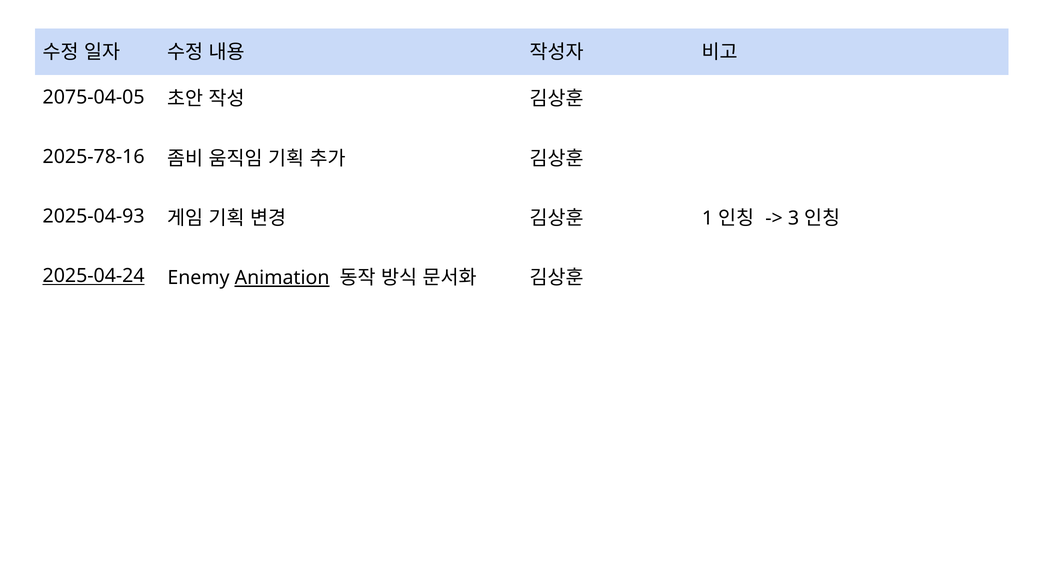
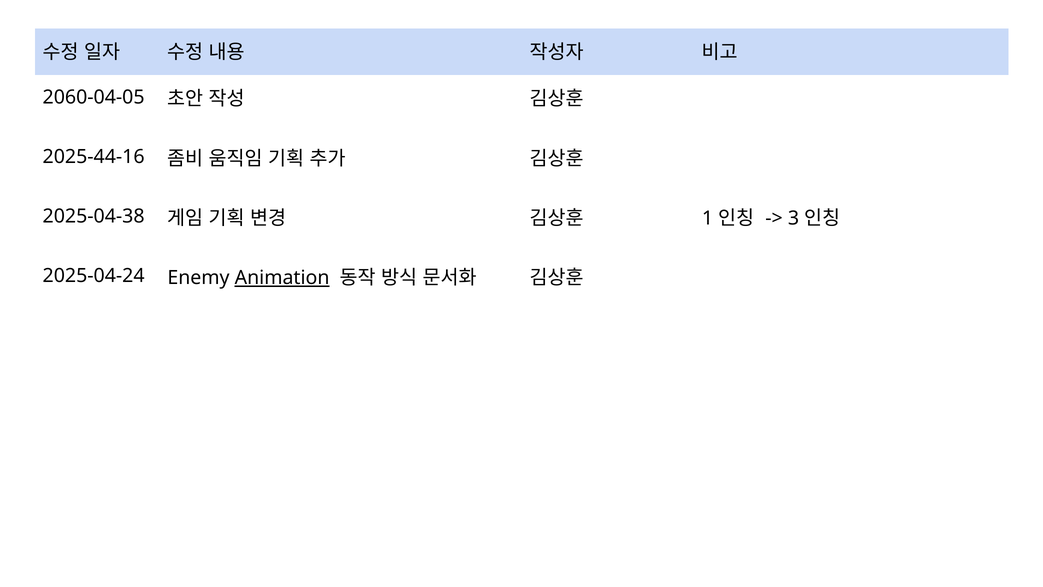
2075-04-05: 2075-04-05 -> 2060-04-05 (94, 97)
2025-78-16: 2025-78-16 -> 2025-44-16 (94, 157)
2025-04-93: 2025-04-93 -> 2025-04-38 (94, 216)
2025-04-24 underline: present -> none (94, 276)
